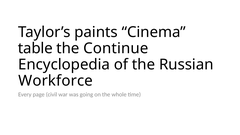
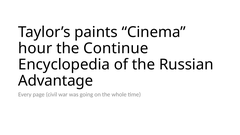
table: table -> hour (35, 48)
Workforce: Workforce -> Advantage (56, 81)
